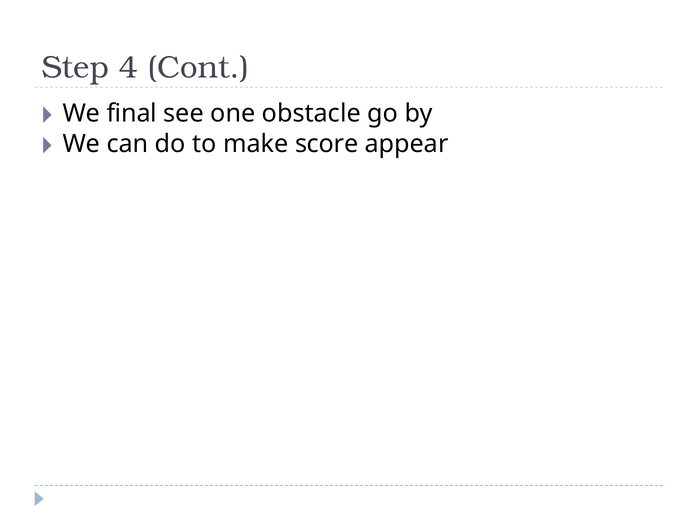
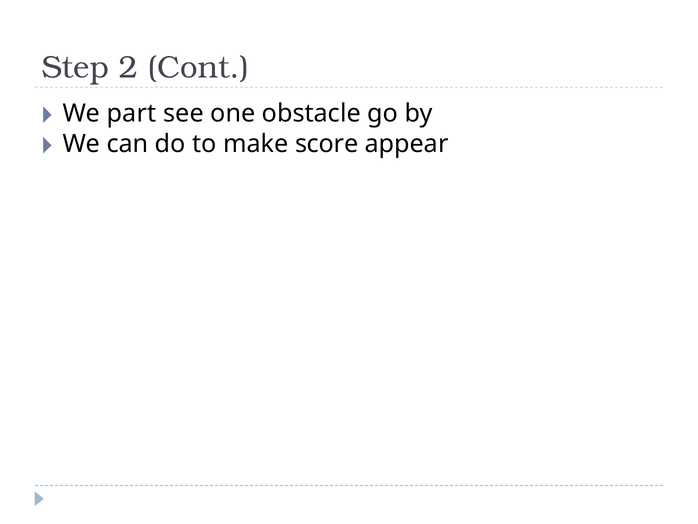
4: 4 -> 2 (128, 67)
final: final -> part (131, 114)
